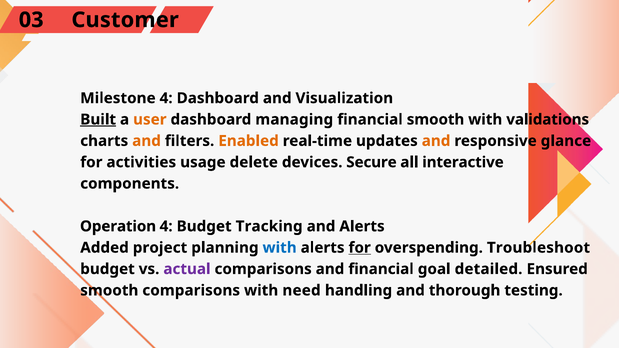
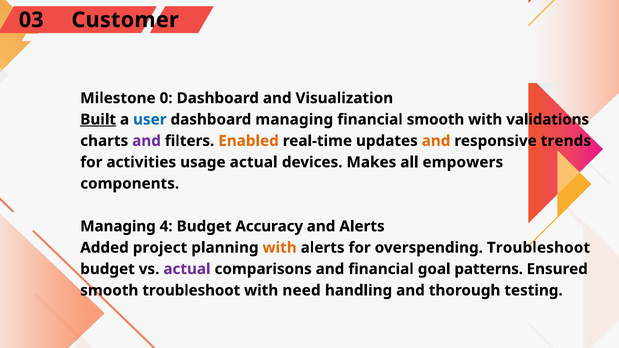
Milestone 4: 4 -> 0 (166, 98)
user colour: orange -> blue (150, 120)
and colour: orange -> purple (147, 141)
glance: glance -> trends (566, 141)
usage delete: delete -> actual (254, 162)
Secure: Secure -> Makes (371, 162)
interactive: interactive -> empowers (463, 162)
Operation: Operation -> Managing (118, 226)
Tracking: Tracking -> Accuracy (269, 226)
with colour: blue -> orange (280, 248)
for underline: present -> none (360, 248)
detailed: detailed -> patterns (489, 269)
smooth comparisons: comparisons -> troubleshoot (191, 291)
